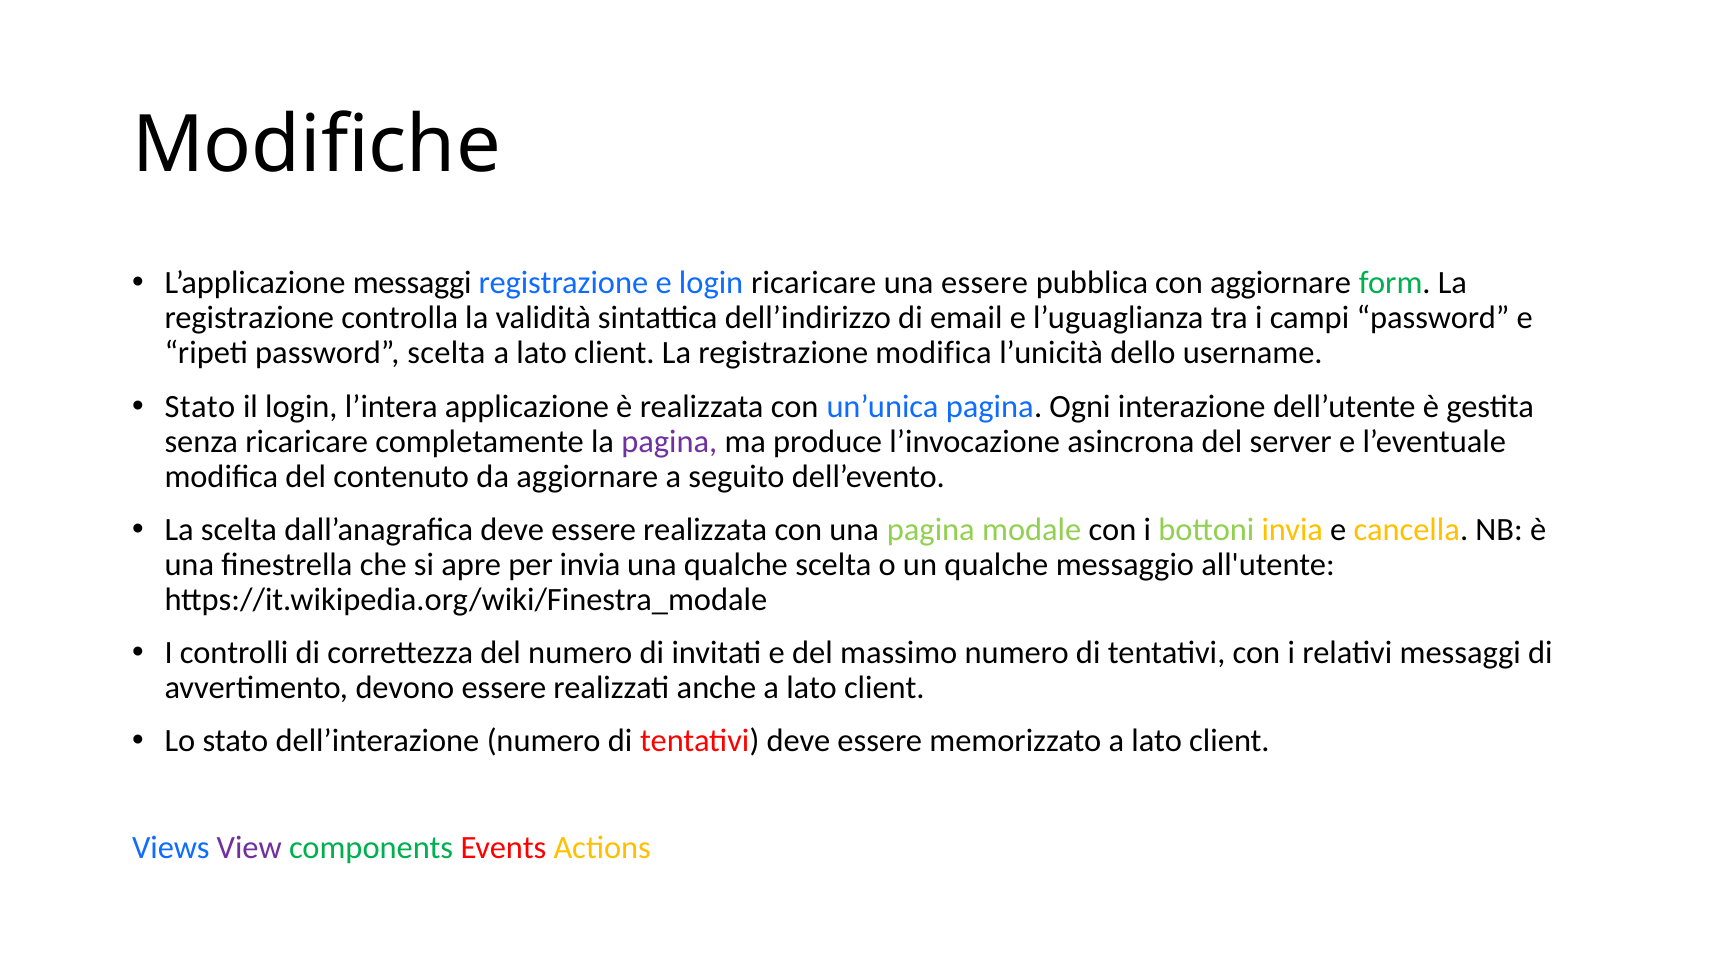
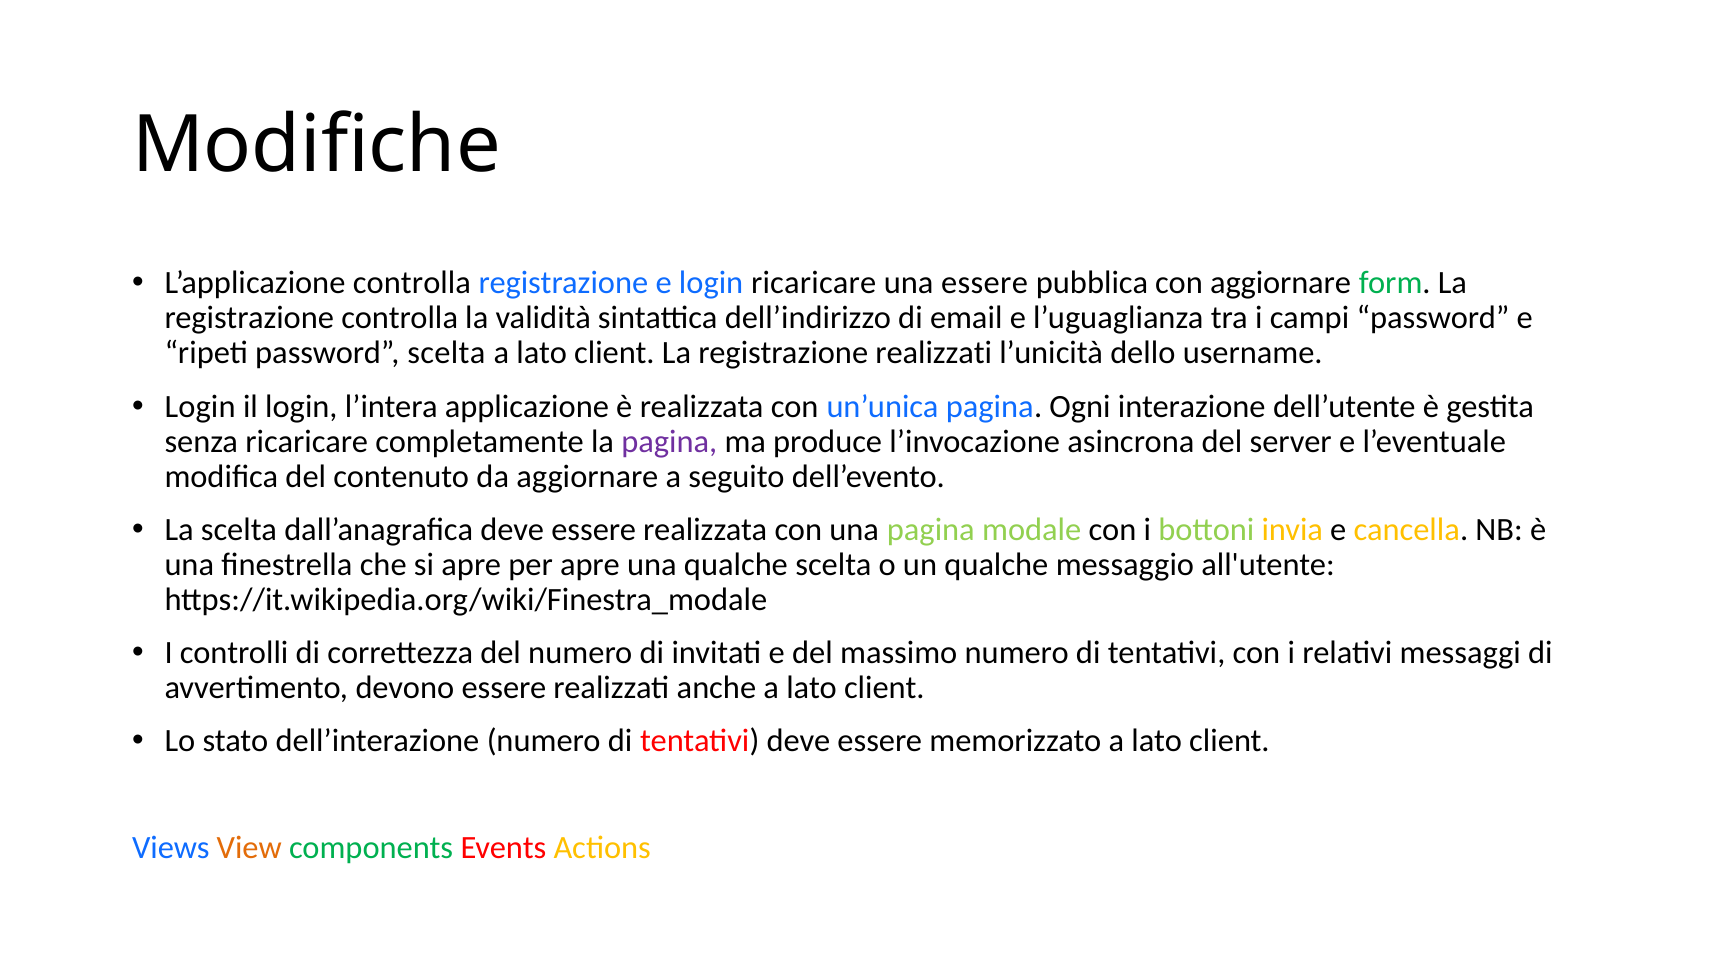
L’applicazione messaggi: messaggi -> controlla (412, 283)
registrazione modifica: modifica -> realizzati (934, 353)
Stato: Stato -> Login (200, 406)
per invia: invia -> apre (590, 565)
View colour: purple -> orange (249, 848)
